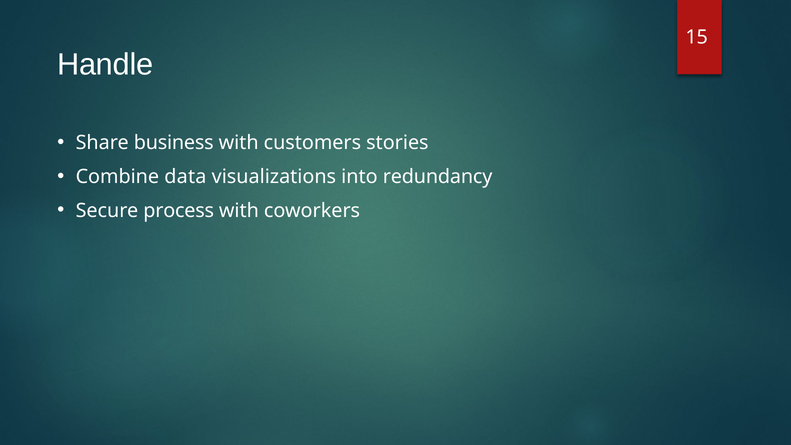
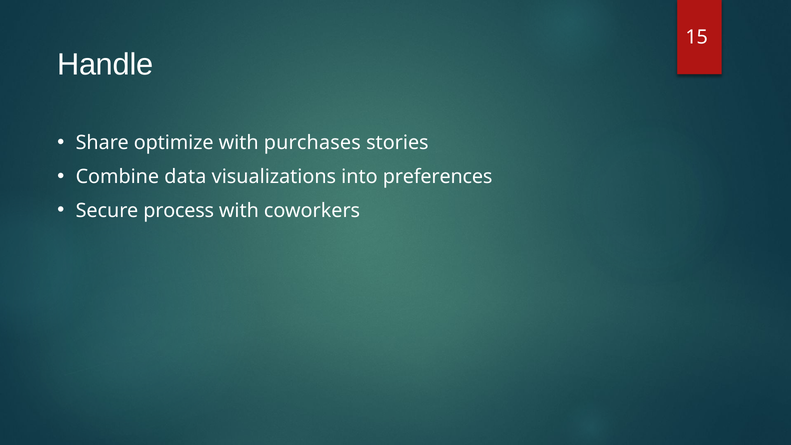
business: business -> optimize (174, 143)
customers: customers -> purchases (312, 143)
redundancy: redundancy -> preferences (438, 177)
